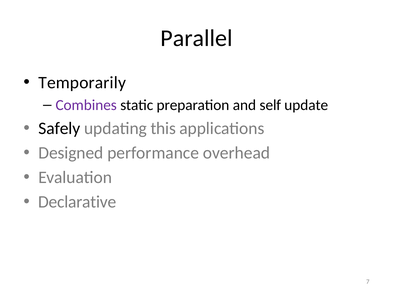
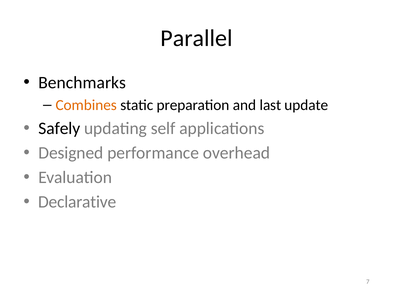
Temporarily: Temporarily -> Benchmarks (82, 82)
Combines colour: purple -> orange (86, 105)
self: self -> last (270, 105)
this: this -> self (163, 128)
